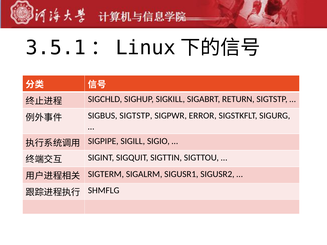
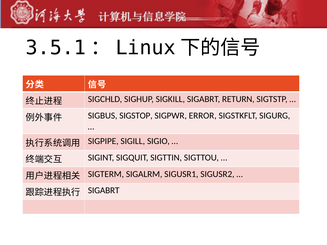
SIGBUS SIGTSTP: SIGTSTP -> SIGSTOP (136, 116)
SHMFLG: SHMFLG -> SIGABRT (104, 191)
